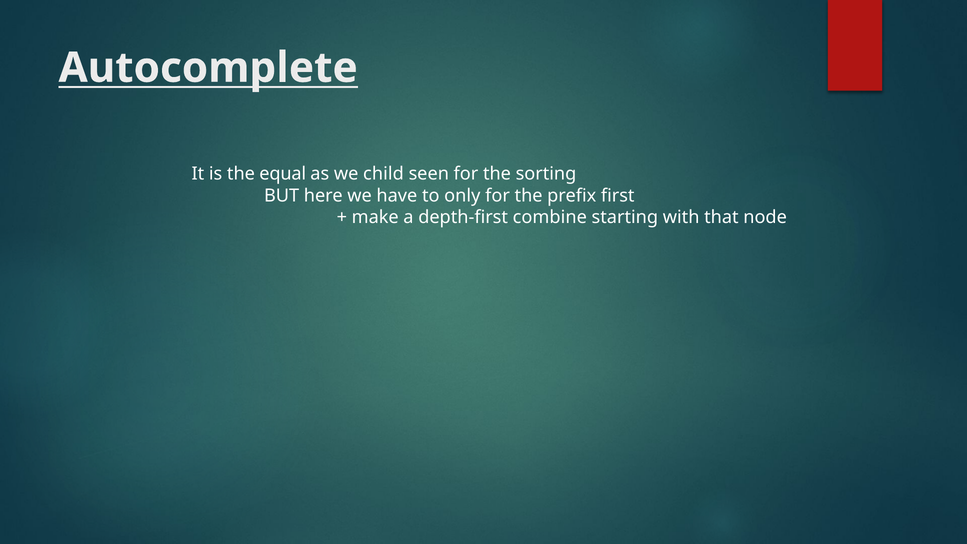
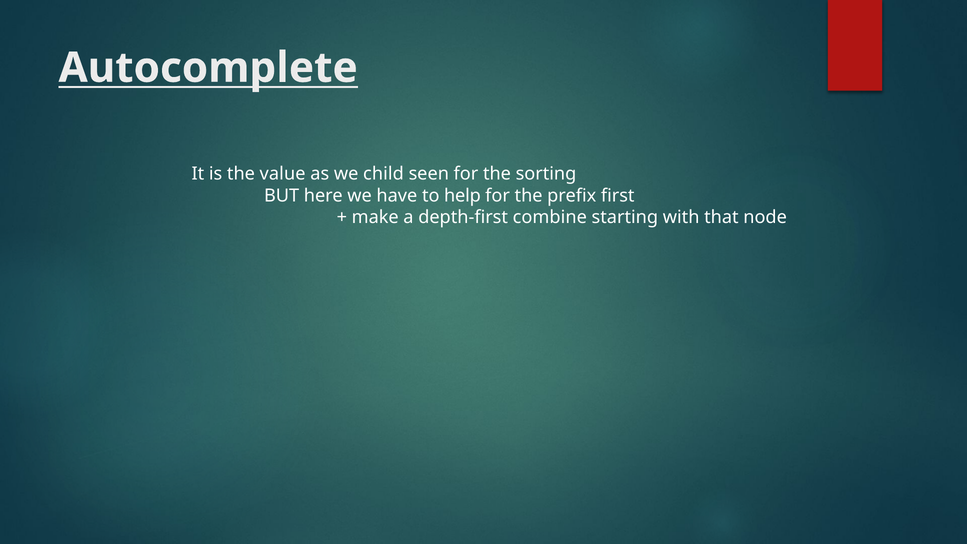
equal: equal -> value (283, 174)
only: only -> help (462, 196)
